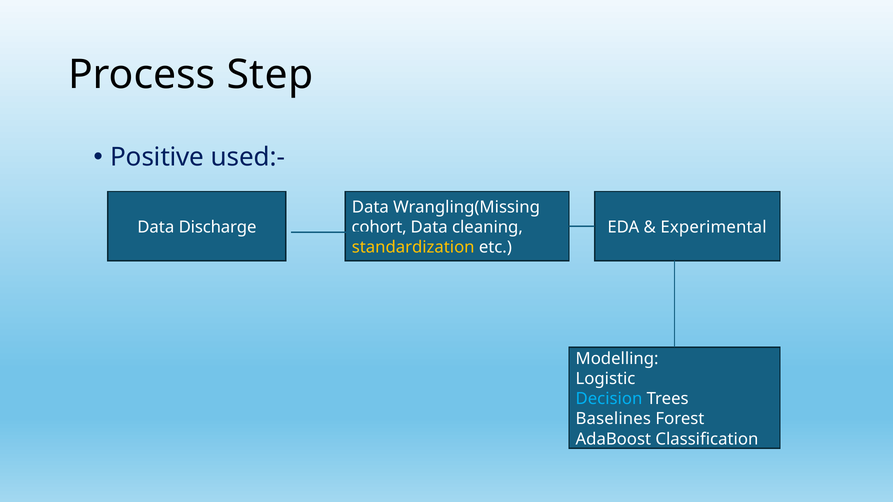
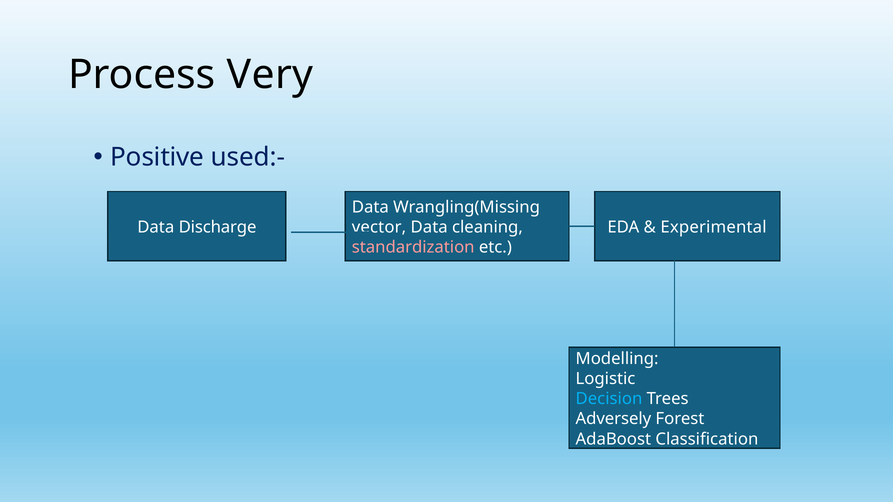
Step: Step -> Very (270, 75)
cohort: cohort -> vector (379, 227)
standardization colour: yellow -> pink (413, 248)
Baselines: Baselines -> Adversely (613, 419)
